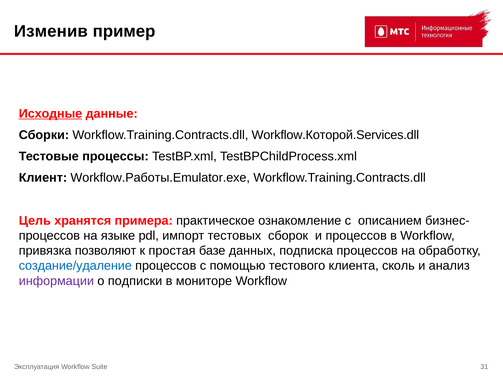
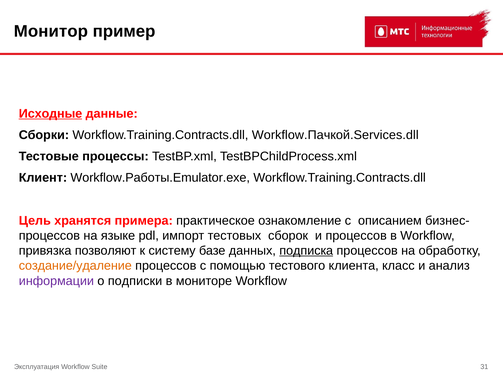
Изменив: Изменив -> Монитор (51, 31)
Workflow.Которой.Services.dll: Workflow.Которой.Services.dll -> Workflow.Пачкой.Services.dll (335, 135)
простая: простая -> систему (172, 251)
подписка underline: none -> present (306, 251)
создание/удаление colour: blue -> orange (75, 266)
сколь: сколь -> класс (398, 266)
